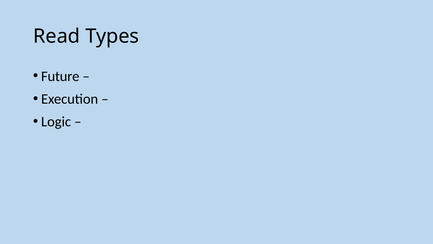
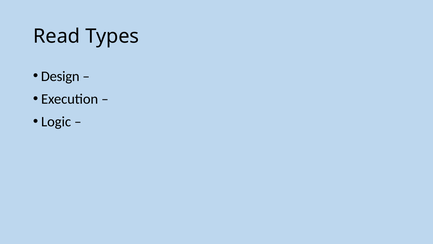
Future: Future -> Design (60, 76)
